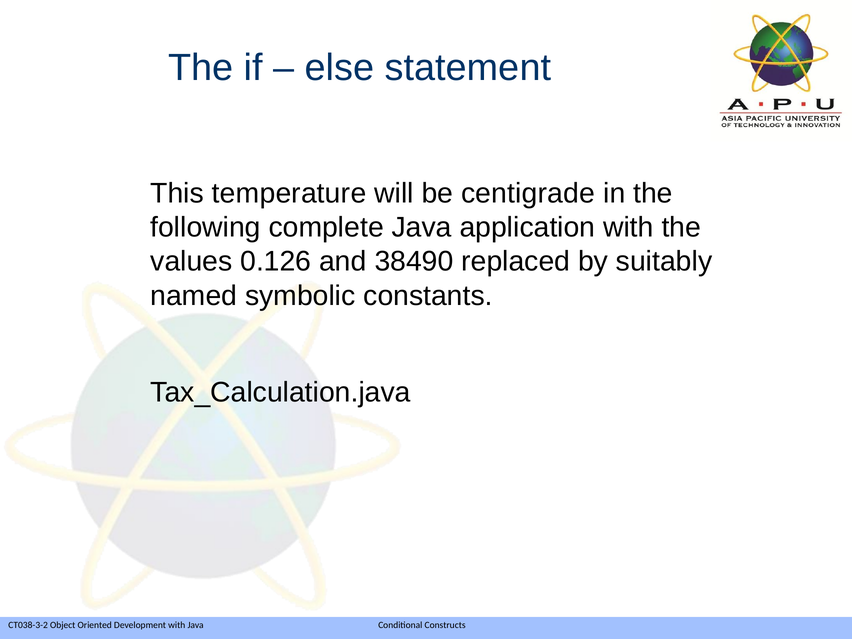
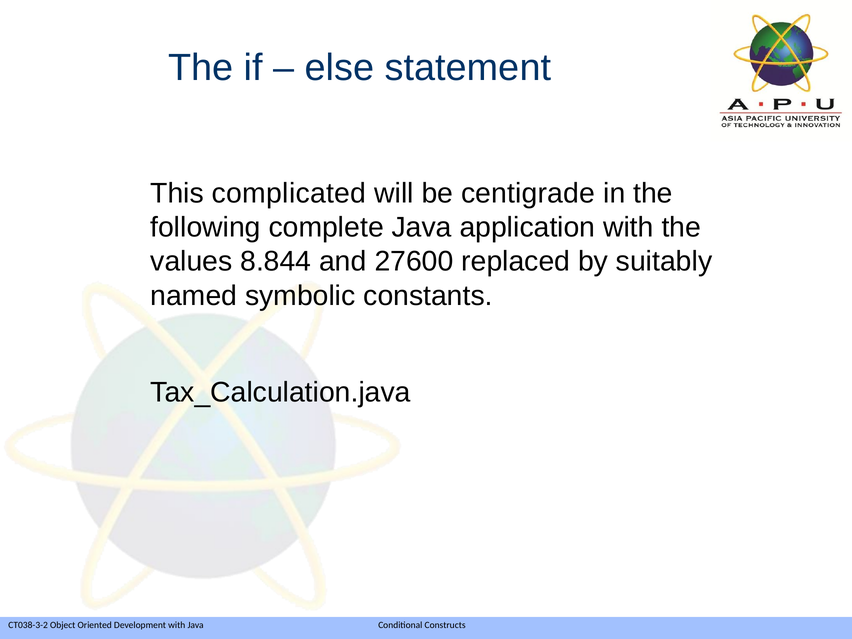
temperature: temperature -> complicated (289, 193)
0.126: 0.126 -> 8.844 (276, 262)
38490: 38490 -> 27600 (414, 262)
